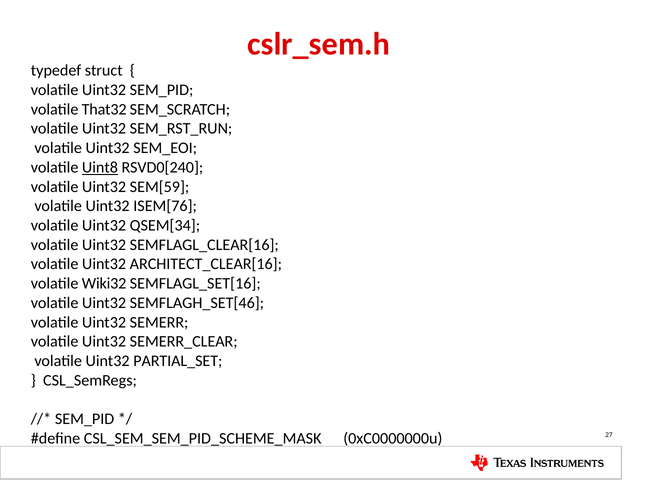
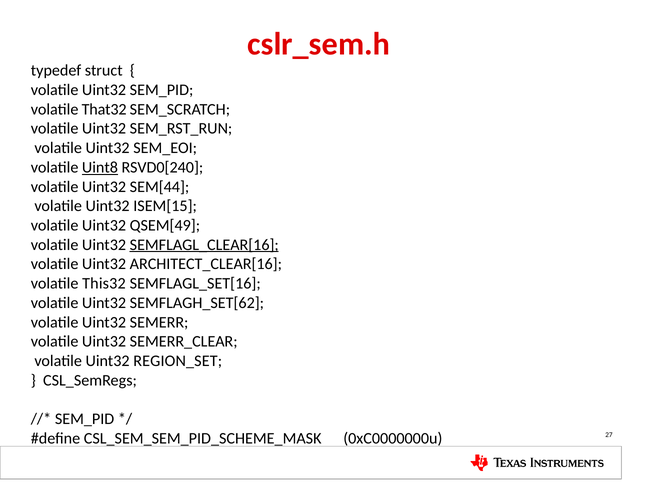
SEM[59: SEM[59 -> SEM[44 (160, 187)
ISEM[76: ISEM[76 -> ISEM[15 (165, 206)
QSEM[34: QSEM[34 -> QSEM[49 (165, 225)
SEMFLAGL_CLEAR[16 underline: none -> present (204, 245)
Wiki32: Wiki32 -> This32 (104, 283)
SEMFLAGH_SET[46: SEMFLAGH_SET[46 -> SEMFLAGH_SET[62 (197, 303)
PARTIAL_SET: PARTIAL_SET -> REGION_SET (178, 361)
